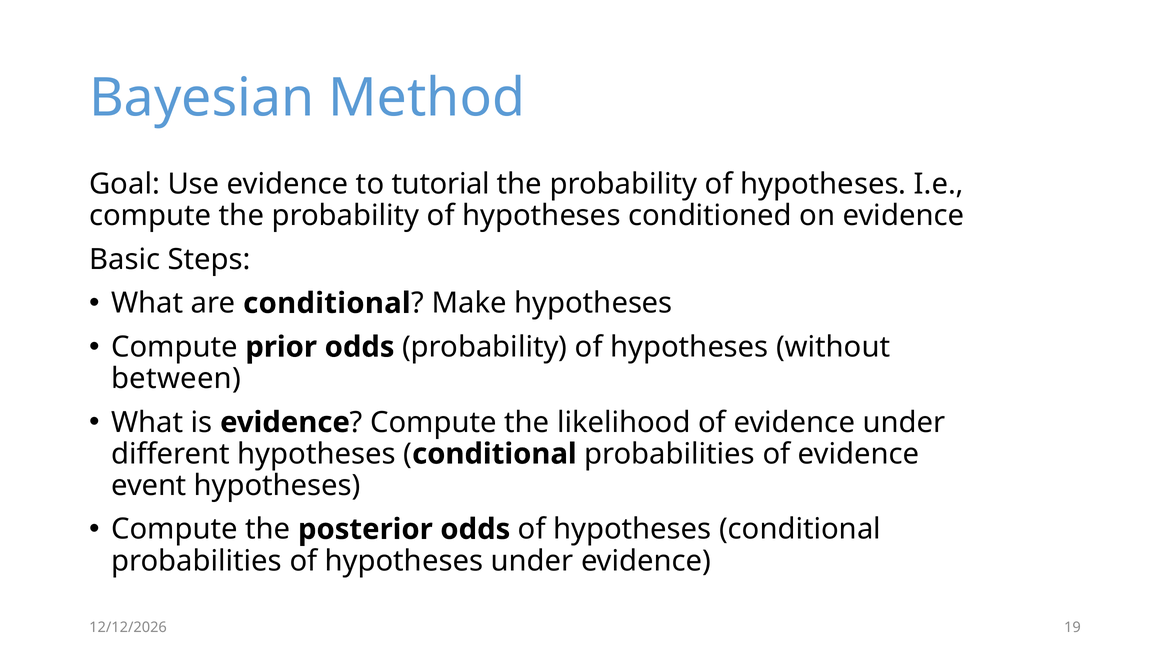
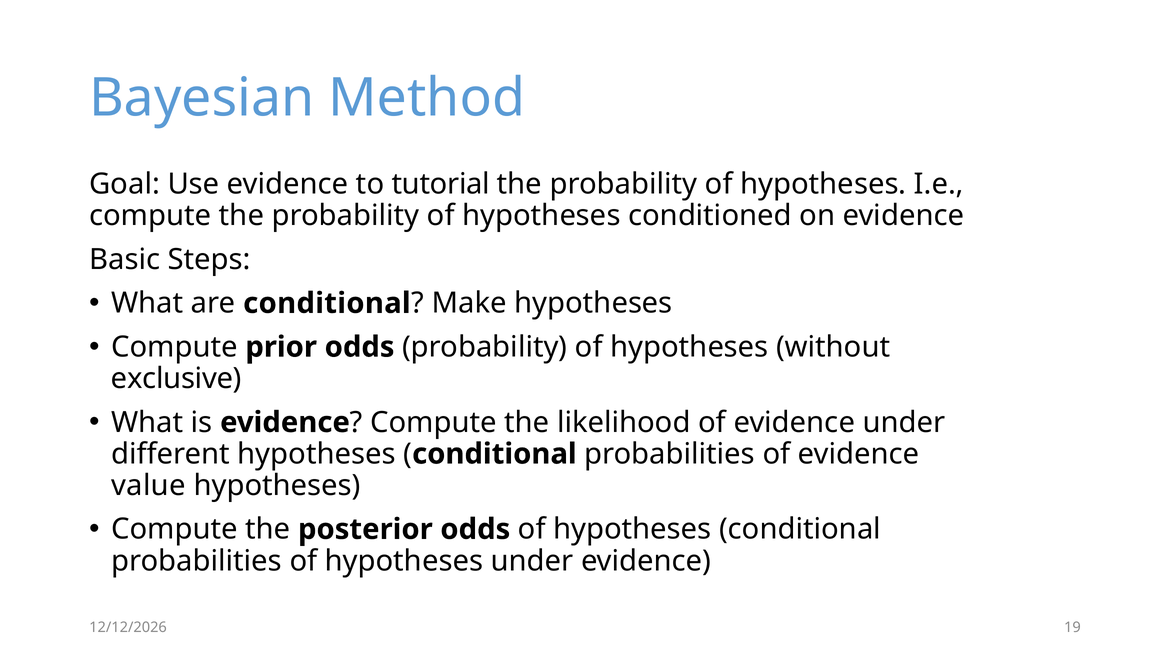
between: between -> exclusive (176, 379)
event: event -> value (148, 486)
